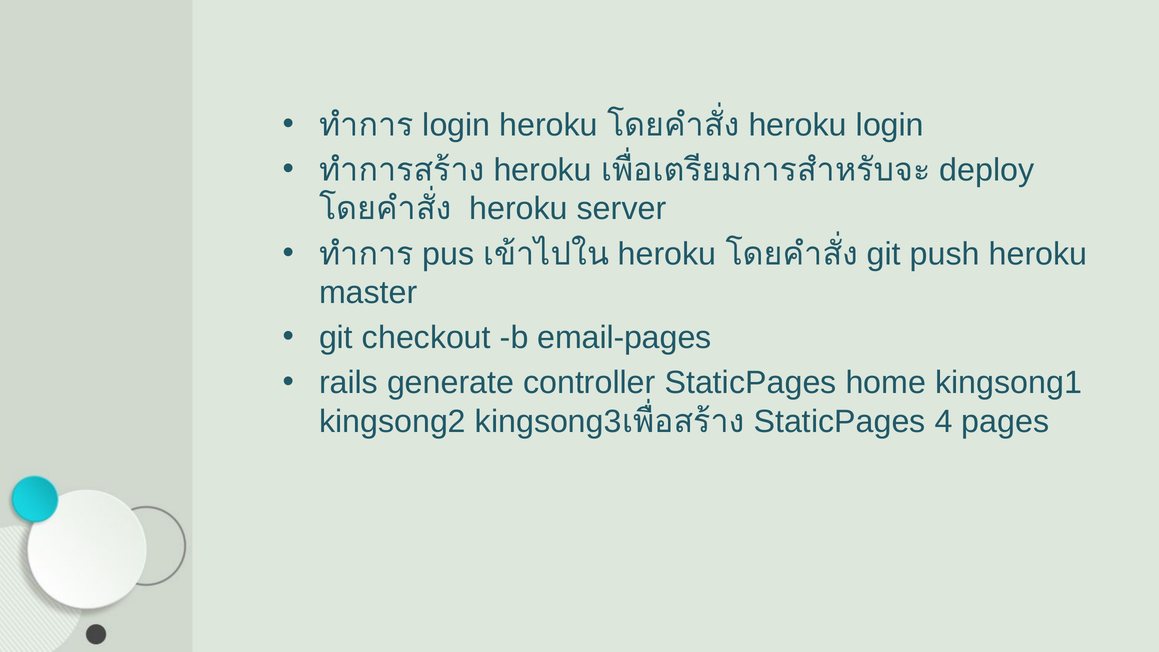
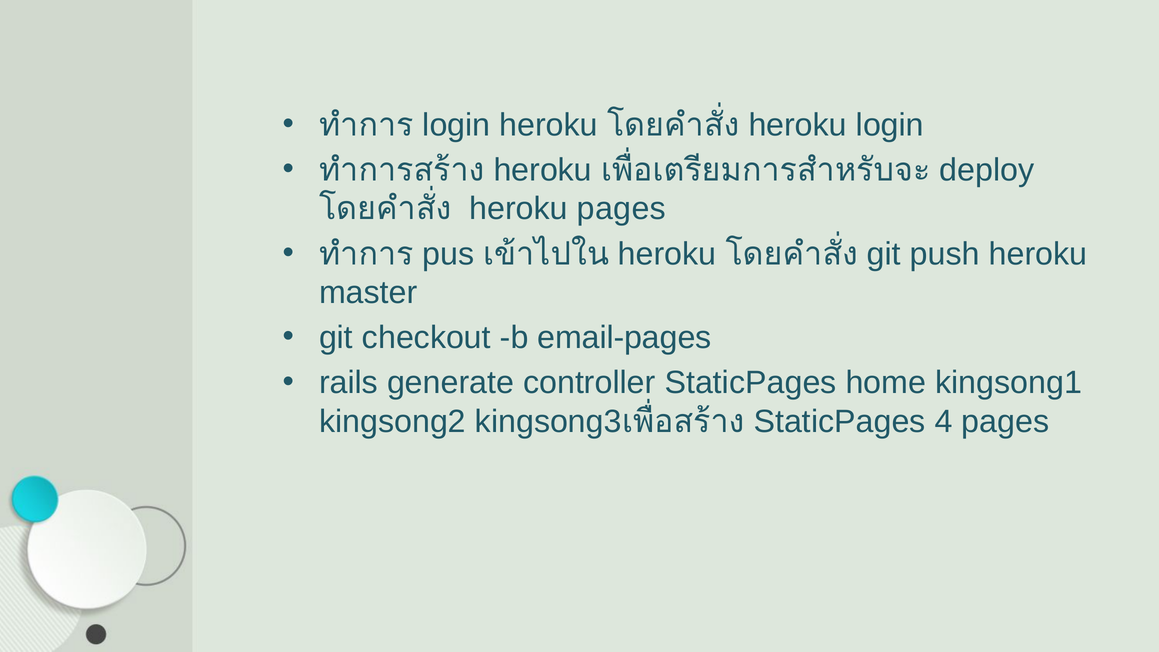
heroku server: server -> pages (621, 209)
